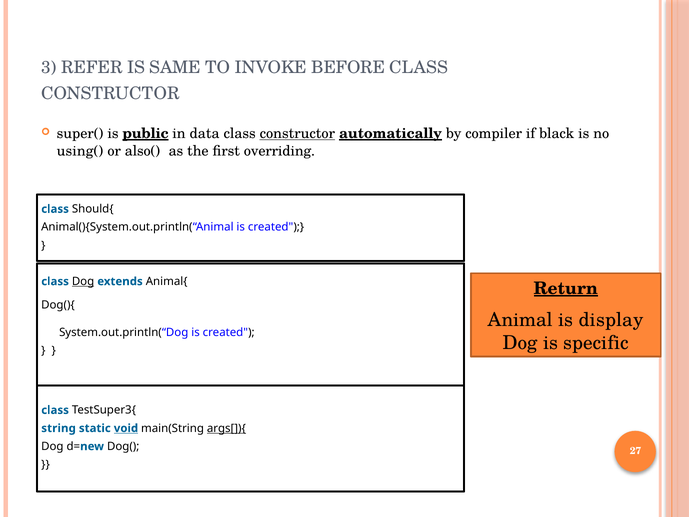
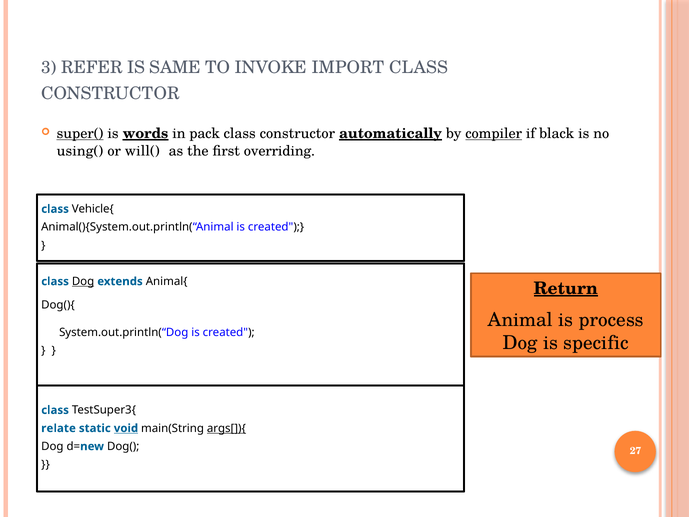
BEFORE: BEFORE -> IMPORT (348, 68)
super( underline: none -> present (80, 134)
public: public -> words (145, 134)
data: data -> pack (205, 134)
constructor underline: present -> none (297, 134)
compiler underline: none -> present (494, 134)
also(: also( -> will( (142, 151)
Should{: Should{ -> Vehicle{ (93, 209)
display: display -> process (611, 320)
string: string -> relate (59, 428)
